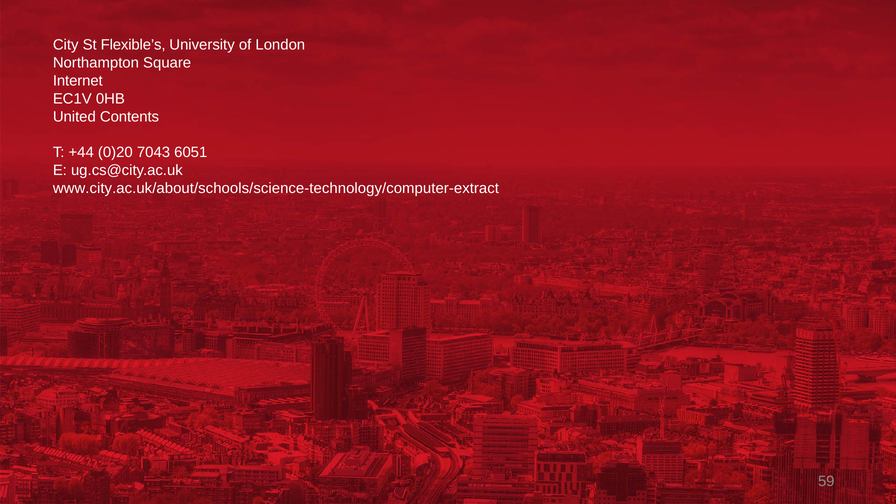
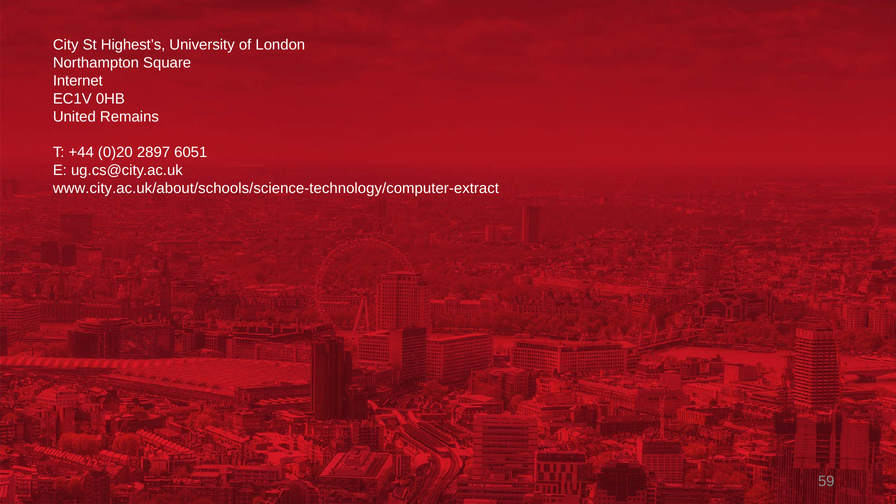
Flexible’s: Flexible’s -> Highest’s (133, 45)
Contents: Contents -> Remains (129, 117)
7043: 7043 -> 2897 (154, 153)
